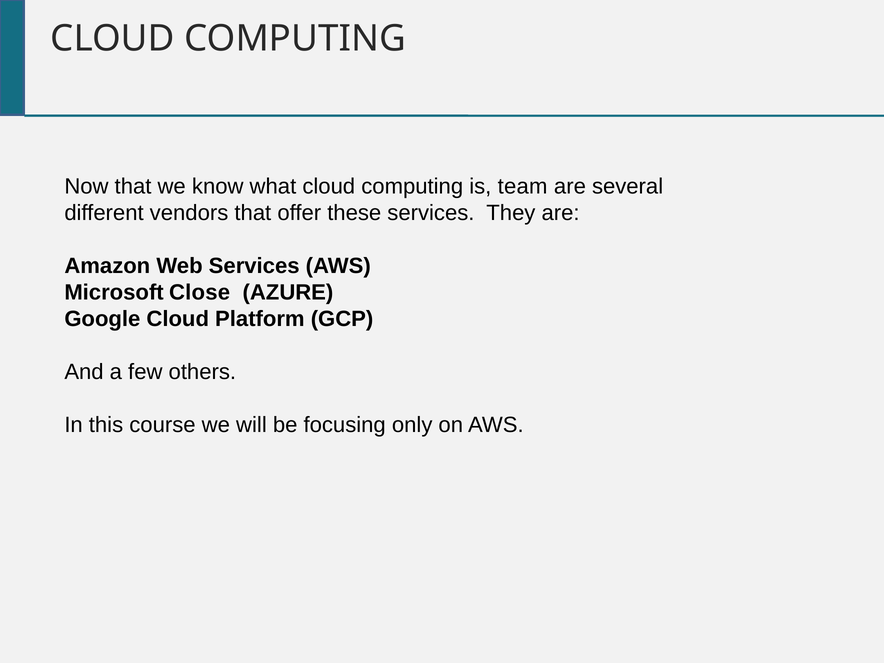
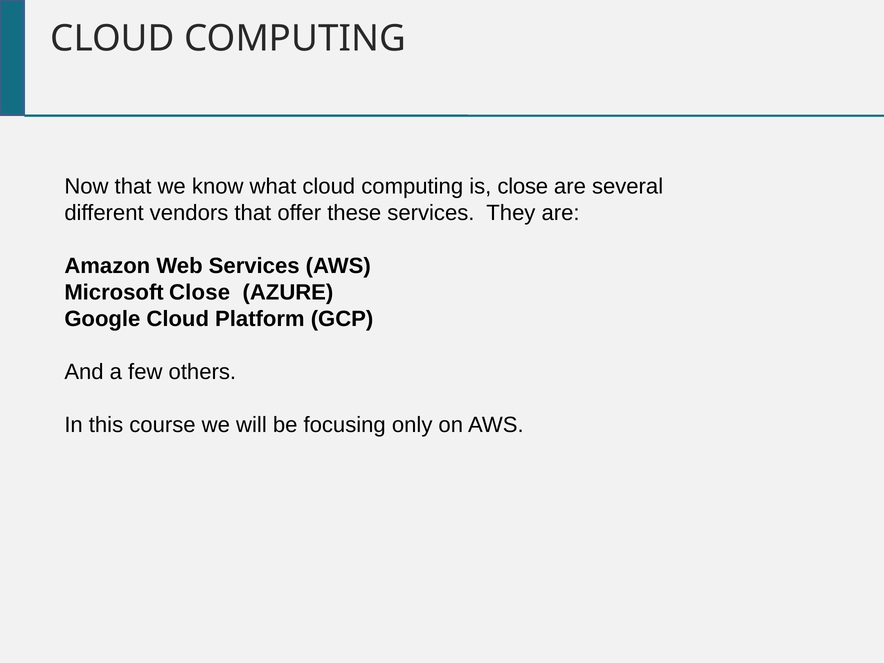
is team: team -> close (523, 186)
